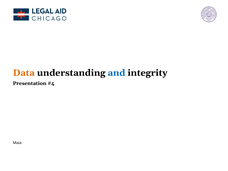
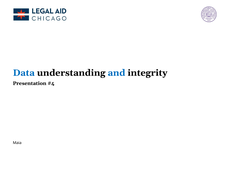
Data colour: orange -> blue (24, 73)
